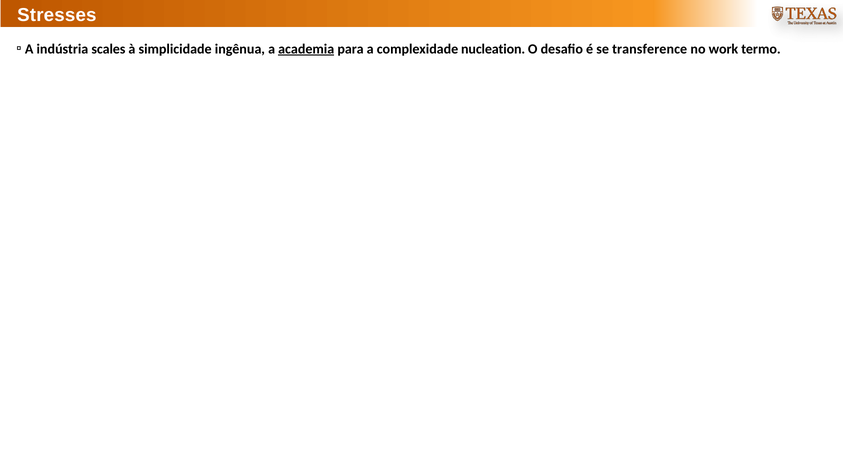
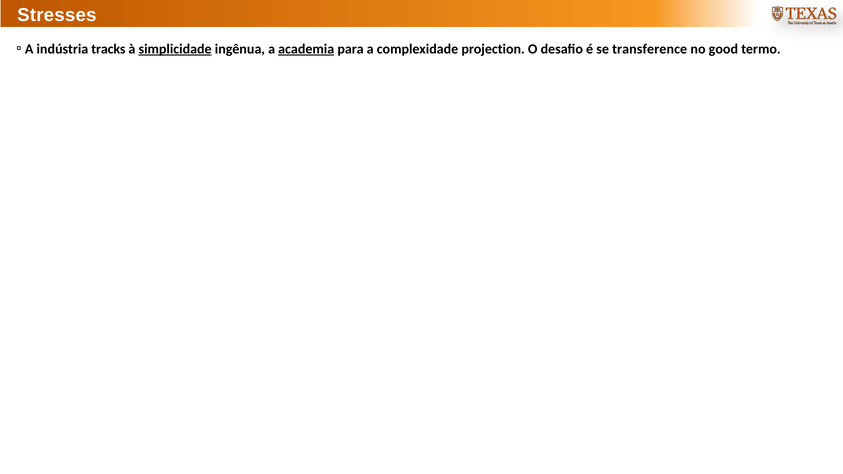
scales: scales -> tracks (108, 49)
simplicidade underline: none -> present (175, 49)
nucleation: nucleation -> projection (493, 49)
work: work -> good (723, 49)
